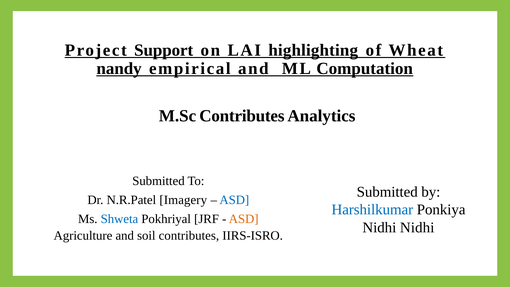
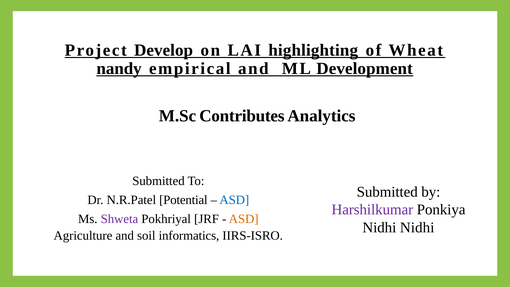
Support: Support -> Develop (164, 50)
Computation: Computation -> Development (365, 68)
Imagery: Imagery -> Potential (183, 200)
Harshilkumar colour: blue -> purple (372, 210)
Shweta colour: blue -> purple (119, 219)
soil contributes: contributes -> informatics (189, 235)
